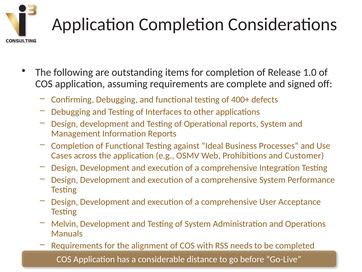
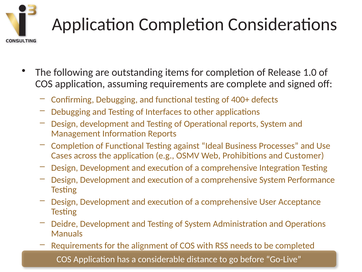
Melvin: Melvin -> Deidre (65, 223)
